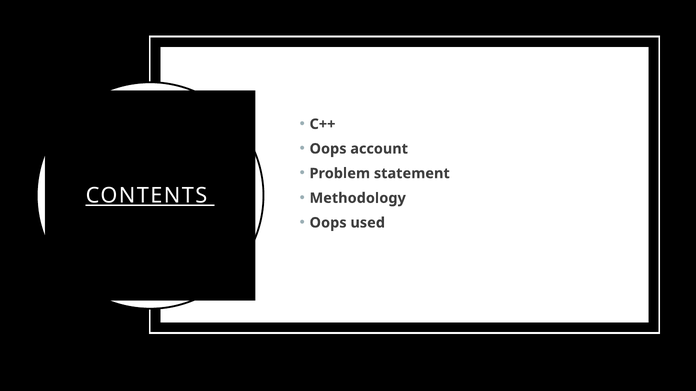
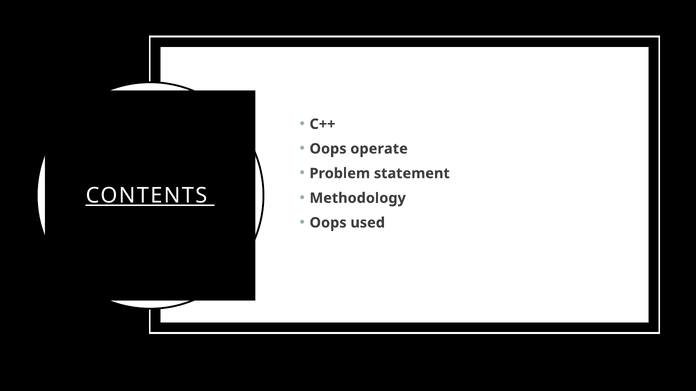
account: account -> operate (379, 149)
